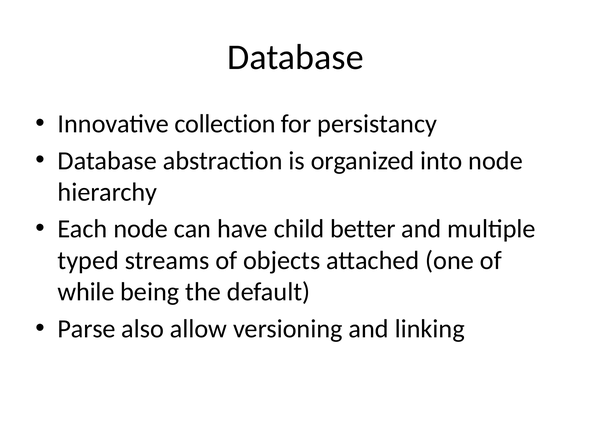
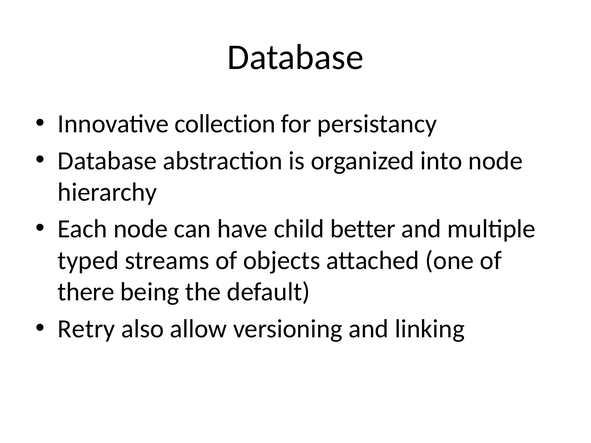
while: while -> there (86, 292)
Parse: Parse -> Retry (86, 329)
